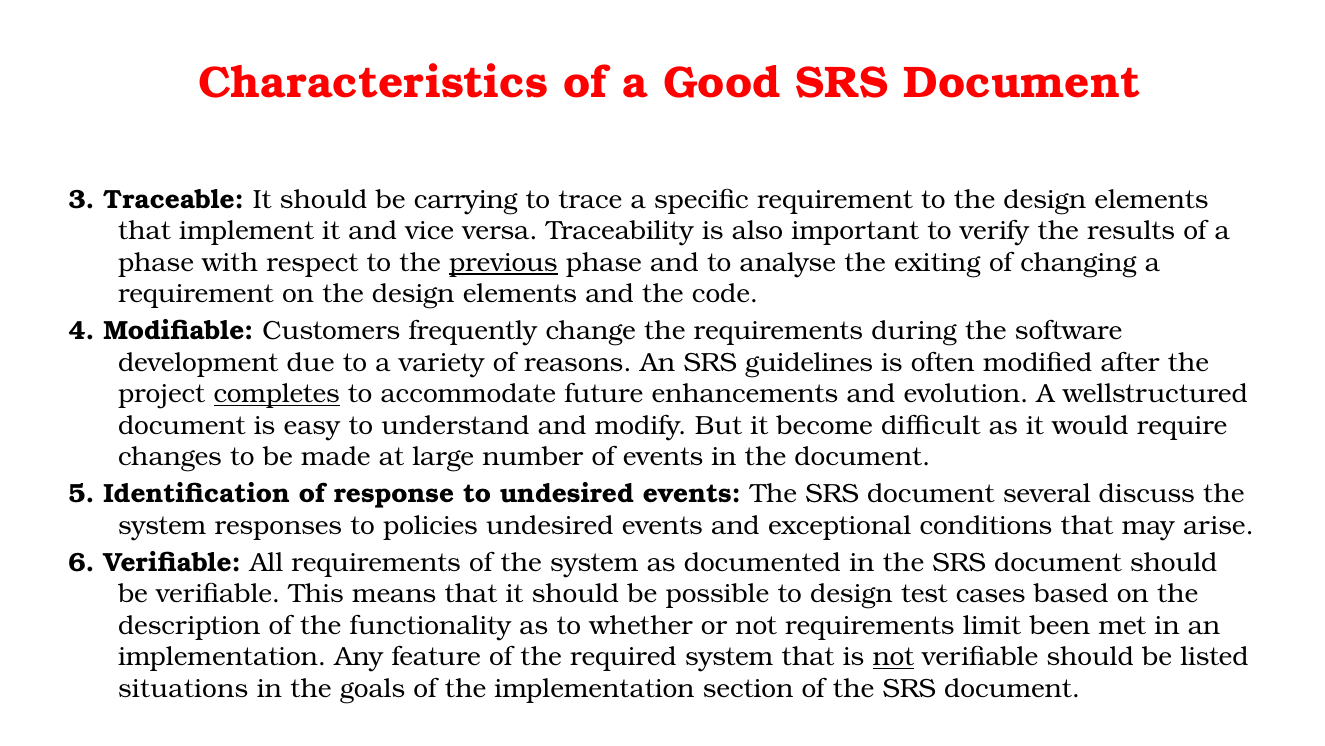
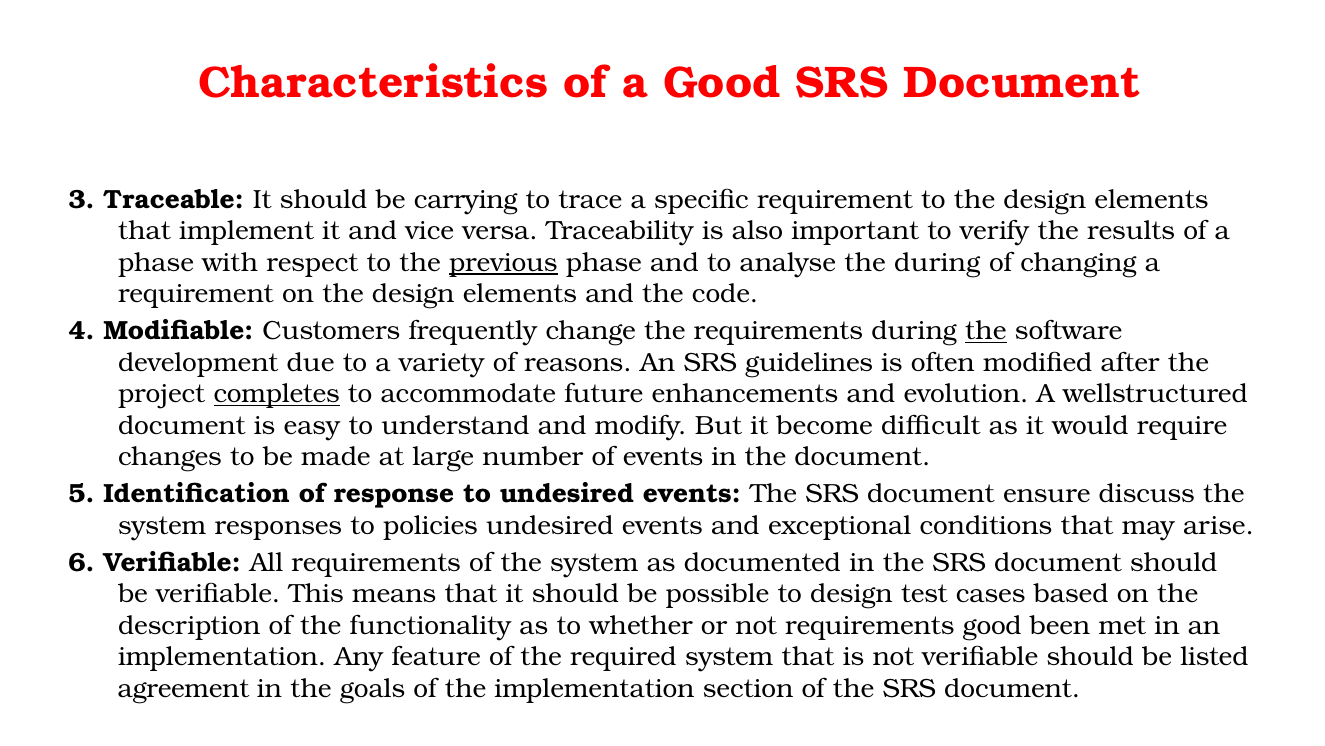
the exiting: exiting -> during (937, 262)
the underline: none -> present (986, 331)
several: several -> ensure (1047, 494)
requirements limit: limit -> good (992, 625)
not underline: present -> none (893, 656)
situations: situations -> agreement (183, 688)
